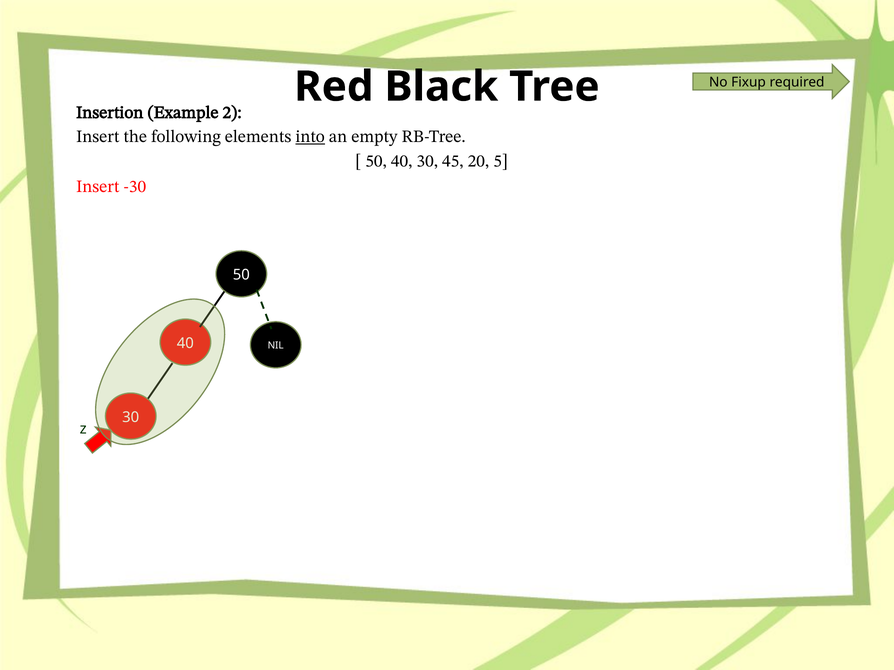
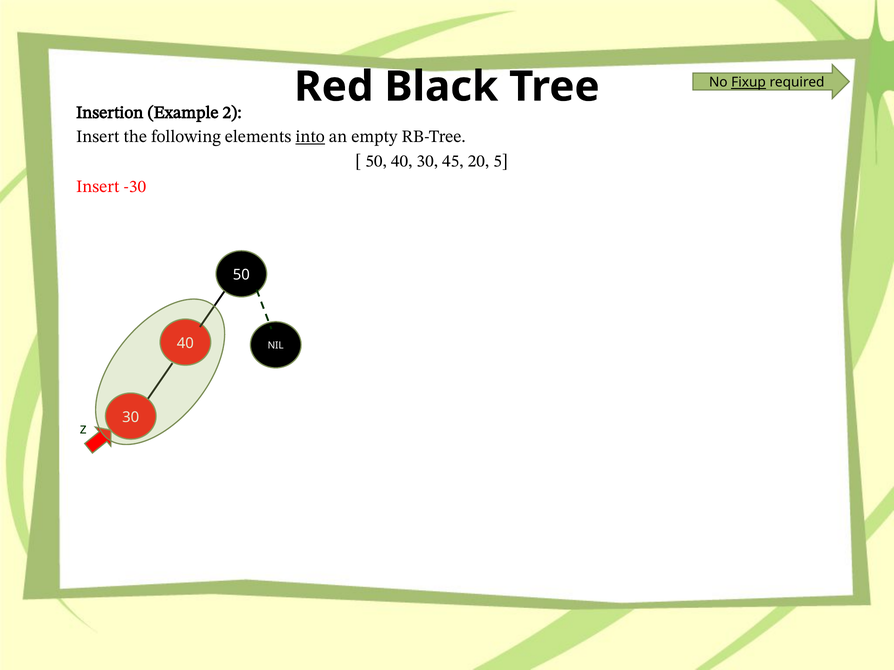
Fixup underline: none -> present (749, 83)
